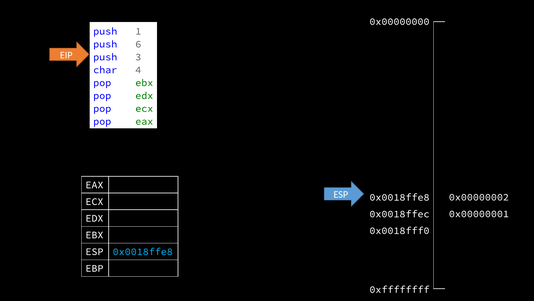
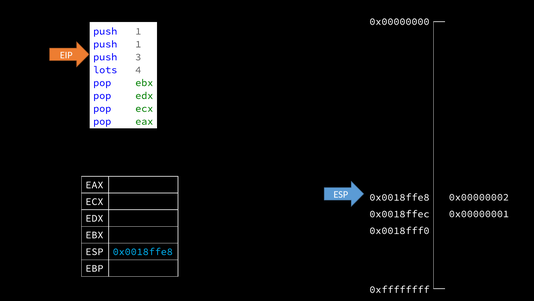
6: 6 -> 1 (138, 44)
char: char -> lots (105, 70)
